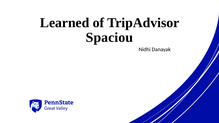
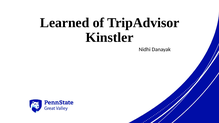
Spaciou: Spaciou -> Kinstler (109, 37)
